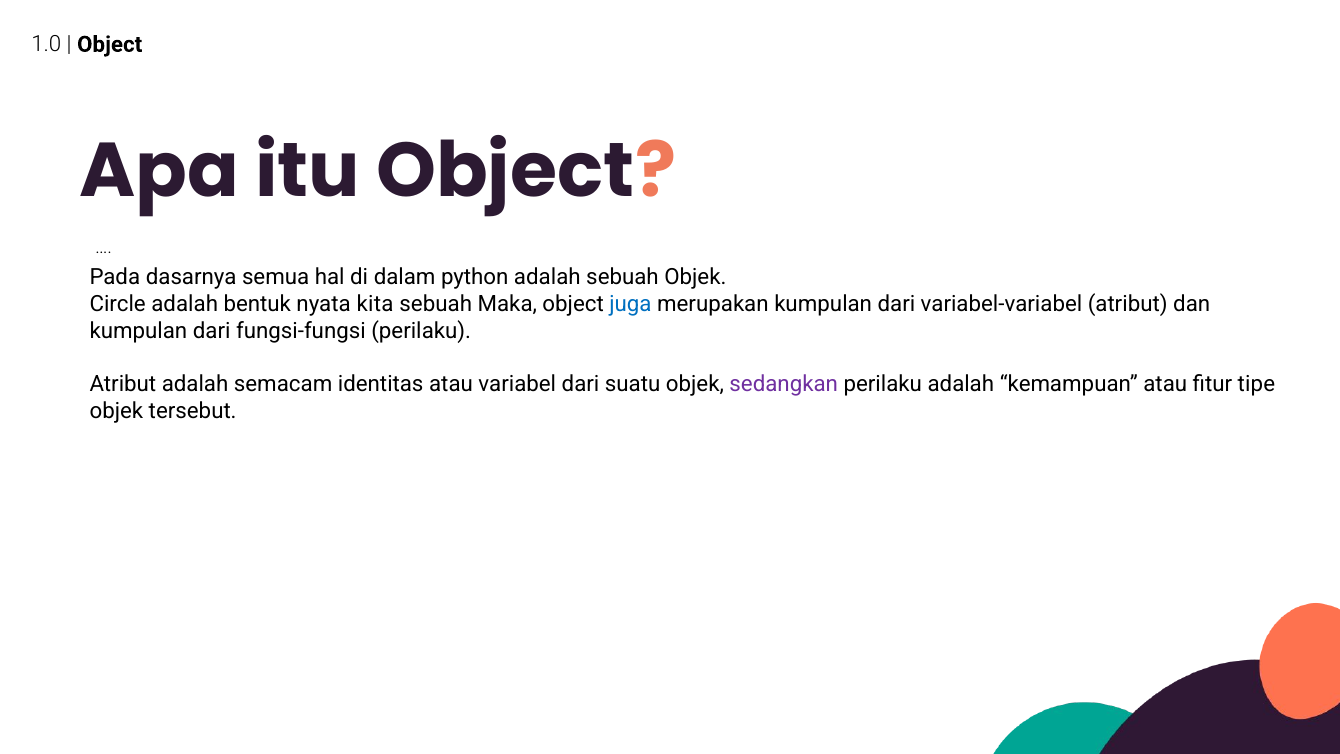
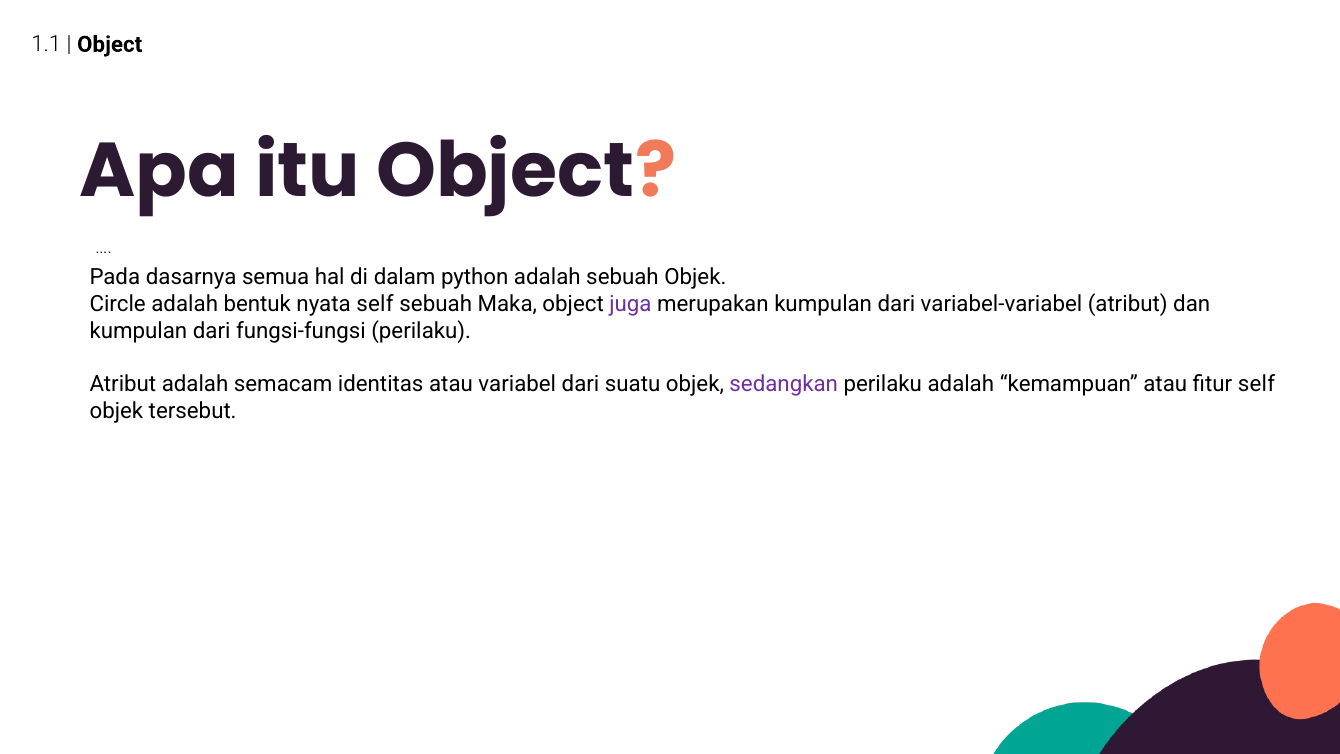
1.0: 1.0 -> 1.1 (46, 44)
nyata kita: kita -> self (375, 304)
juga colour: blue -> purple (630, 304)
fitur tipe: tipe -> self (1256, 384)
